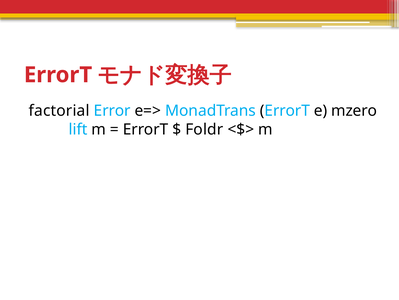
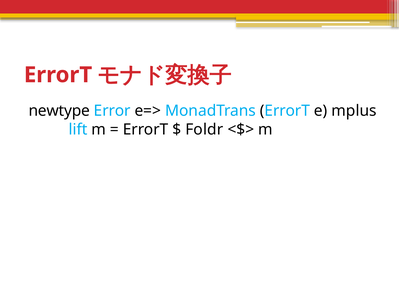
factorial: factorial -> newtype (59, 111)
mzero: mzero -> mplus (354, 111)
